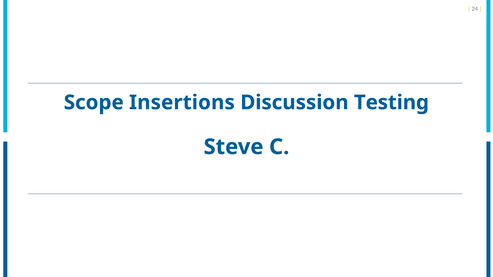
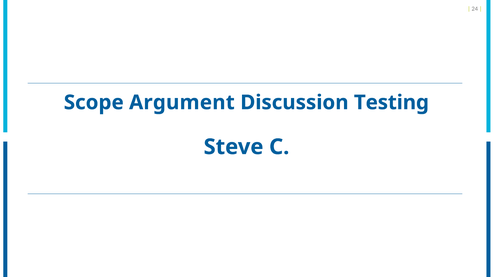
Insertions: Insertions -> Argument (182, 103)
